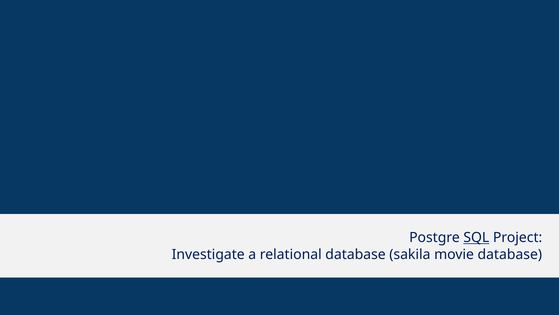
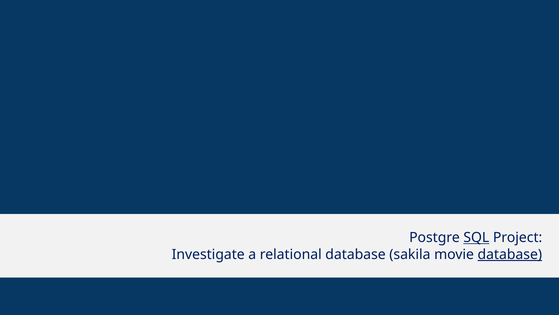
database underline: none -> present (510, 254)
